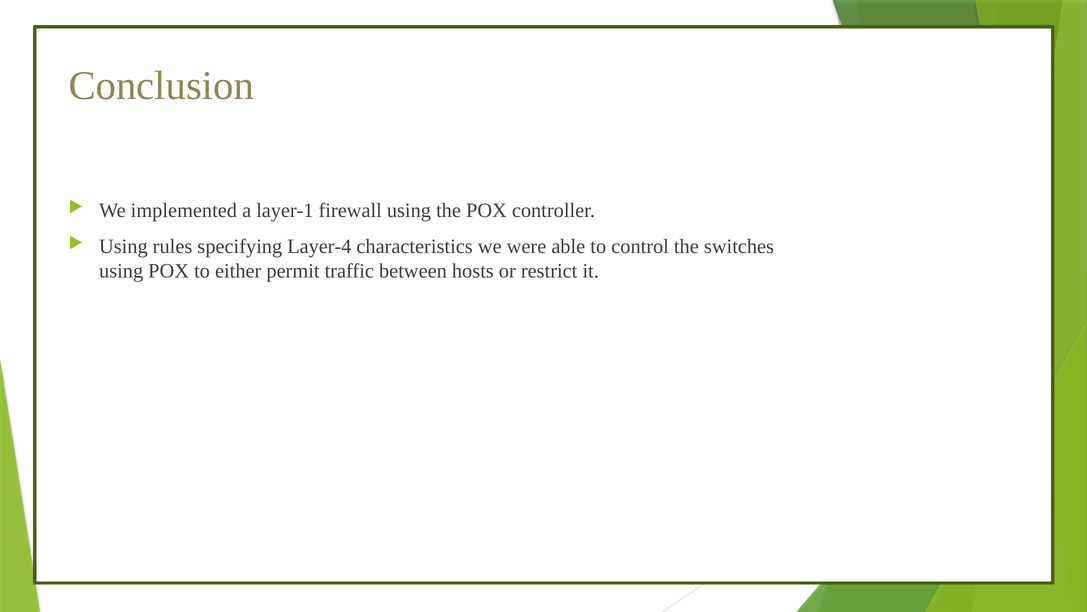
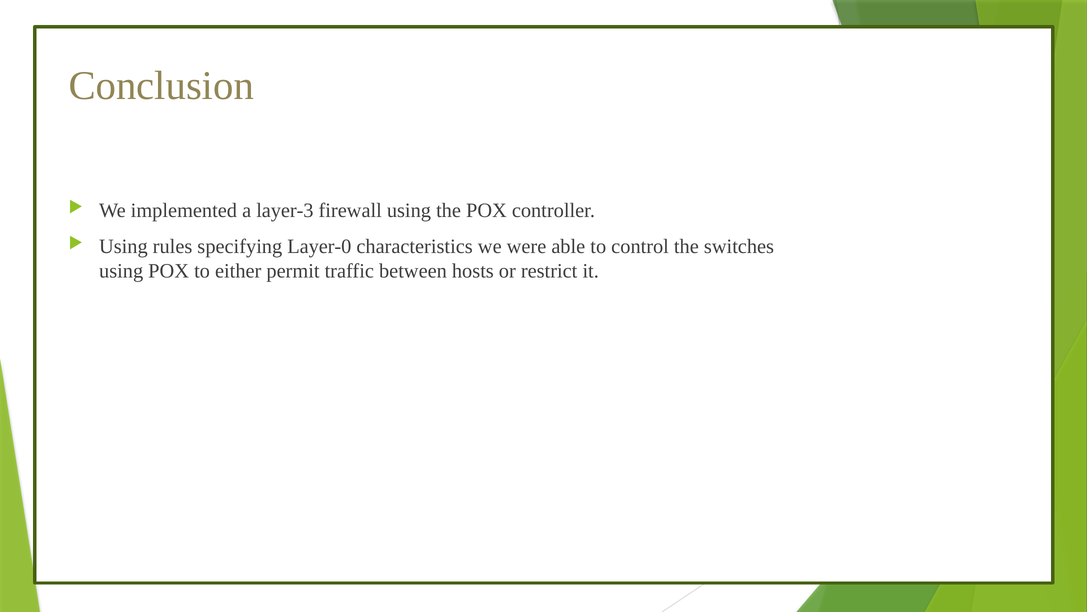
layer-1: layer-1 -> layer-3 (285, 210)
Layer-4: Layer-4 -> Layer-0 (319, 246)
